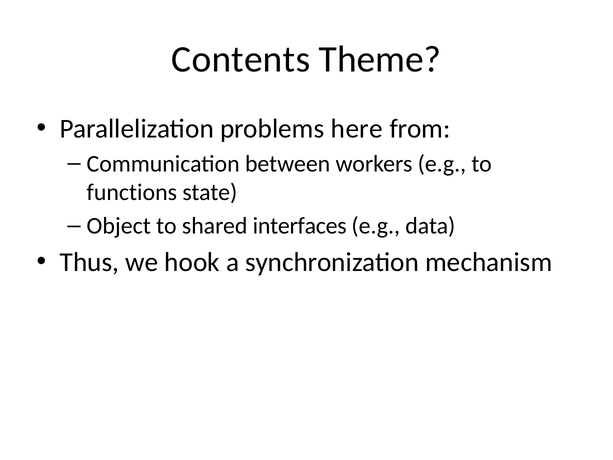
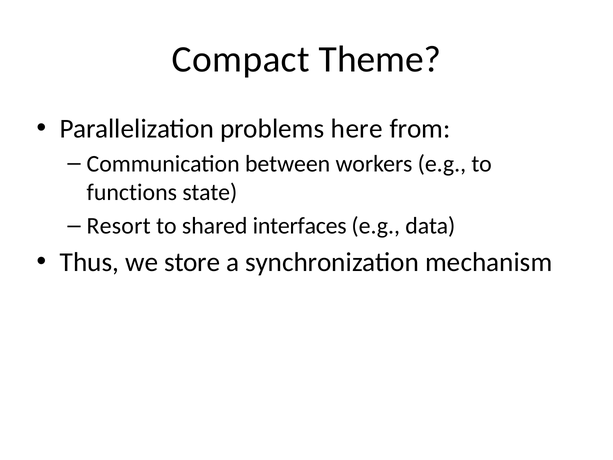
Contents: Contents -> Compact (241, 59)
Object: Object -> Resort (119, 226)
hook: hook -> store (192, 262)
